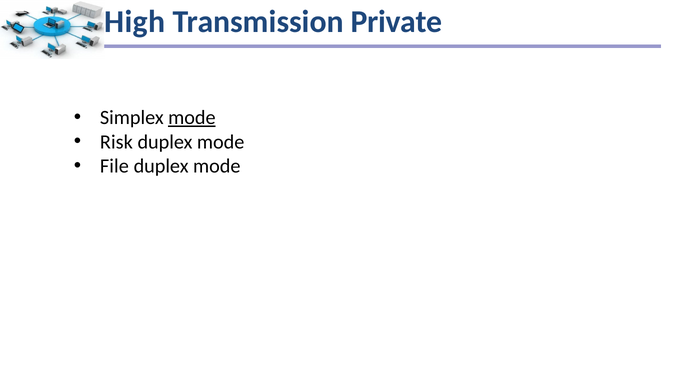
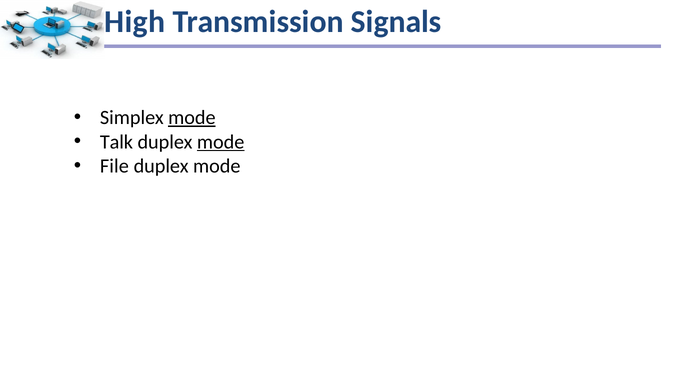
Private: Private -> Signals (396, 22)
Risk: Risk -> Talk (117, 142)
mode underline: none -> present (221, 142)
